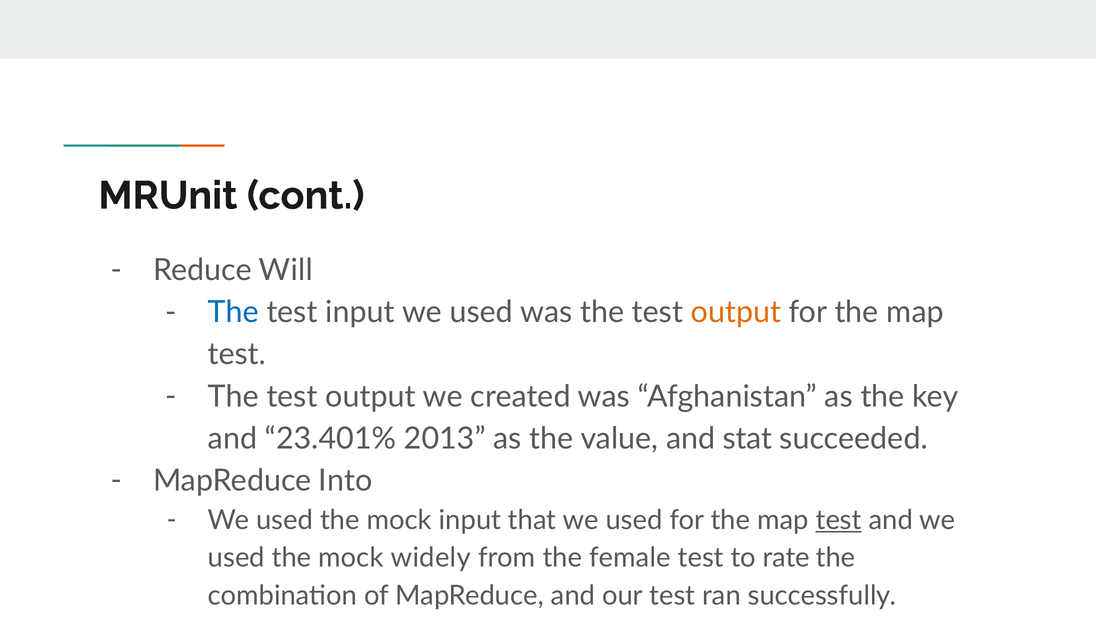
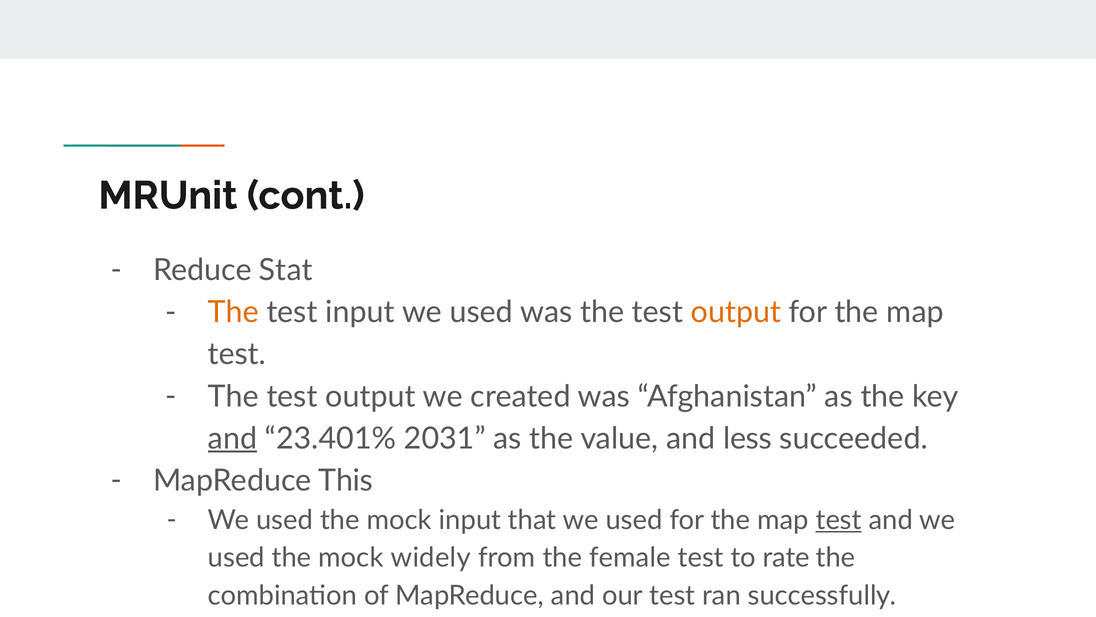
Will: Will -> Stat (286, 270)
The colour: blue -> orange (233, 312)
and underline: none -> present (233, 438)
2013: 2013 -> 2031 (445, 438)
stat: stat -> less (748, 438)
Into: Into -> This (346, 480)
